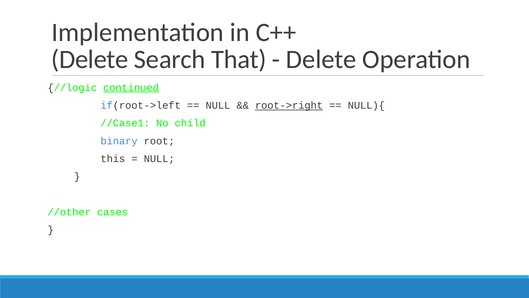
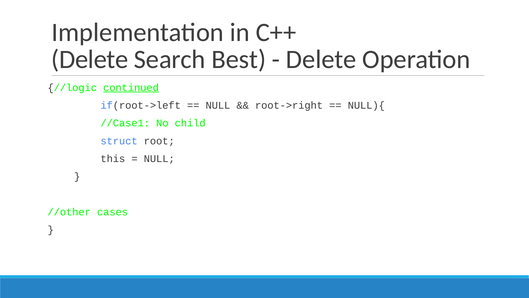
That: That -> Best (239, 59)
root->right underline: present -> none (289, 105)
binary: binary -> struct (119, 141)
